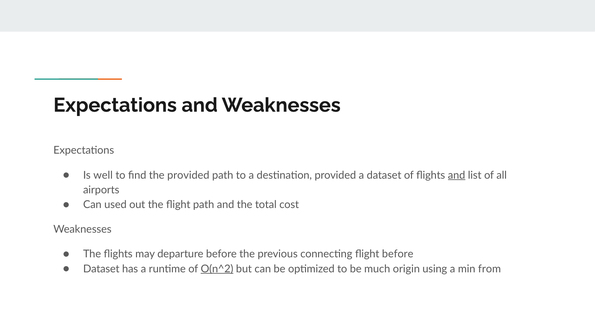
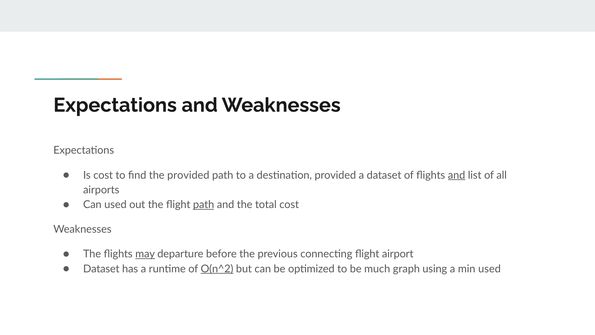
Is well: well -> cost (103, 175)
path underline: none -> present (204, 204)
may underline: none -> present (145, 254)
flight before: before -> airport (398, 254)
origin: origin -> graph (406, 269)
min from: from -> used (490, 269)
